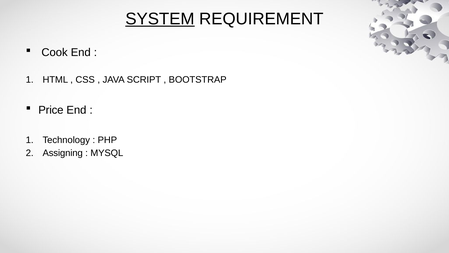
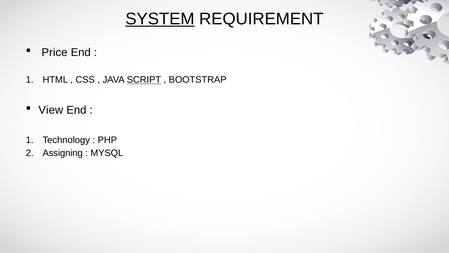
Cook: Cook -> Price (55, 52)
SCRIPT underline: none -> present (144, 80)
Price: Price -> View (51, 110)
